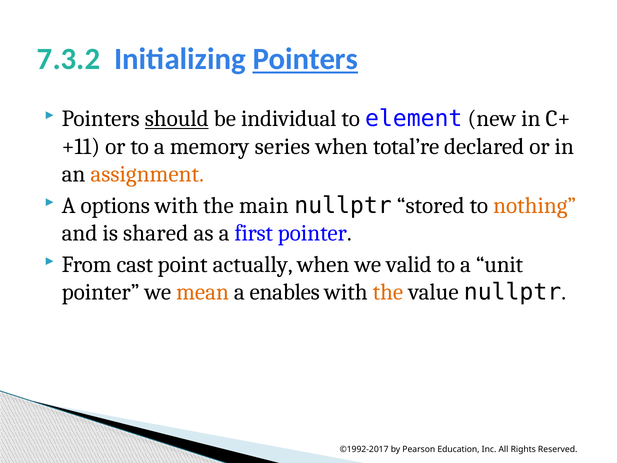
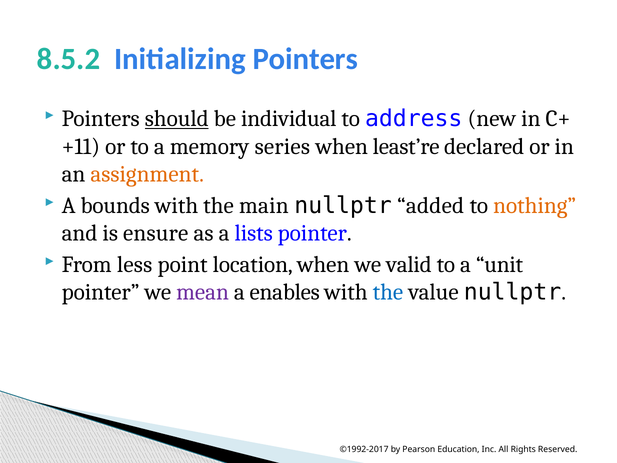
7.3.2: 7.3.2 -> 8.5.2 (69, 59)
Pointers underline: present -> none (305, 59)
element: element -> address (414, 119)
total’re: total’re -> least’re (406, 146)
options: options -> bounds (115, 205)
stored: stored -> added (431, 205)
shared: shared -> ensure (156, 233)
first: first -> lists (254, 233)
cast: cast -> less (135, 264)
actually: actually -> location (253, 264)
mean colour: orange -> purple (203, 292)
the colour: orange -> blue (388, 292)
